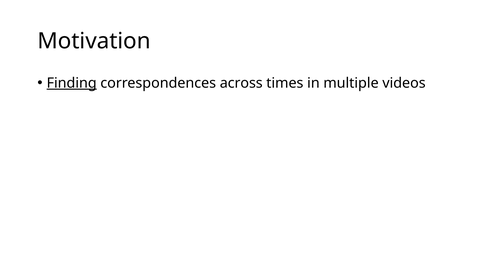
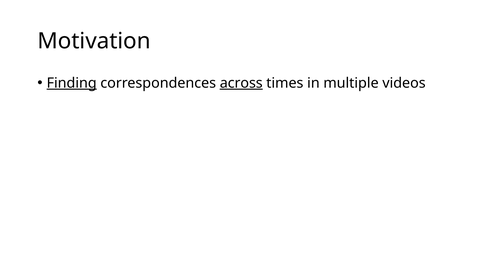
across underline: none -> present (241, 83)
